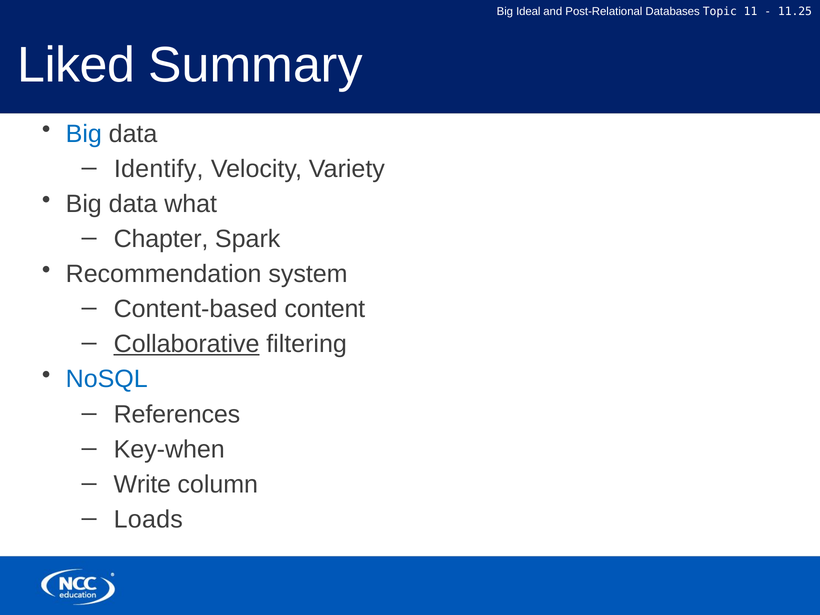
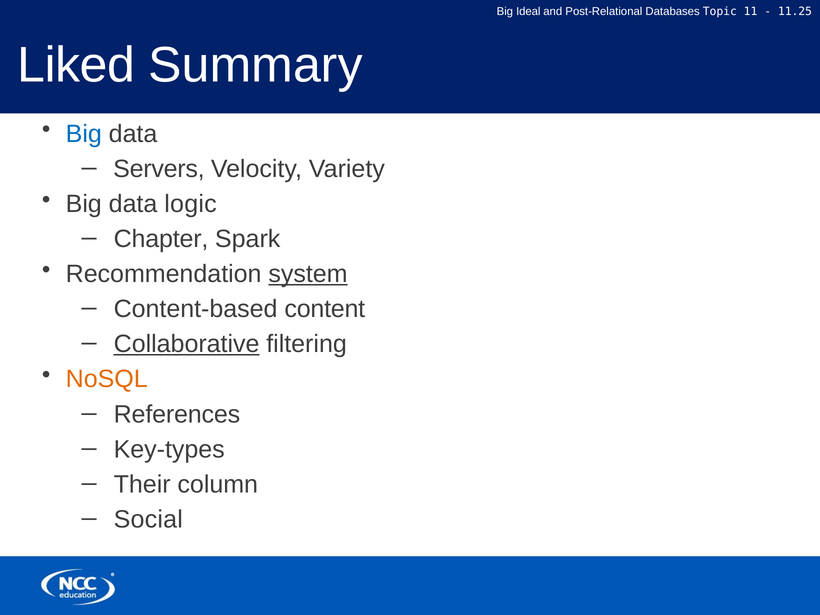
Identify: Identify -> Servers (159, 169)
what: what -> logic (191, 204)
system underline: none -> present (308, 274)
NoSQL colour: blue -> orange (107, 379)
Key-when: Key-when -> Key-types (169, 449)
Write: Write -> Their (142, 484)
Loads: Loads -> Social (148, 519)
